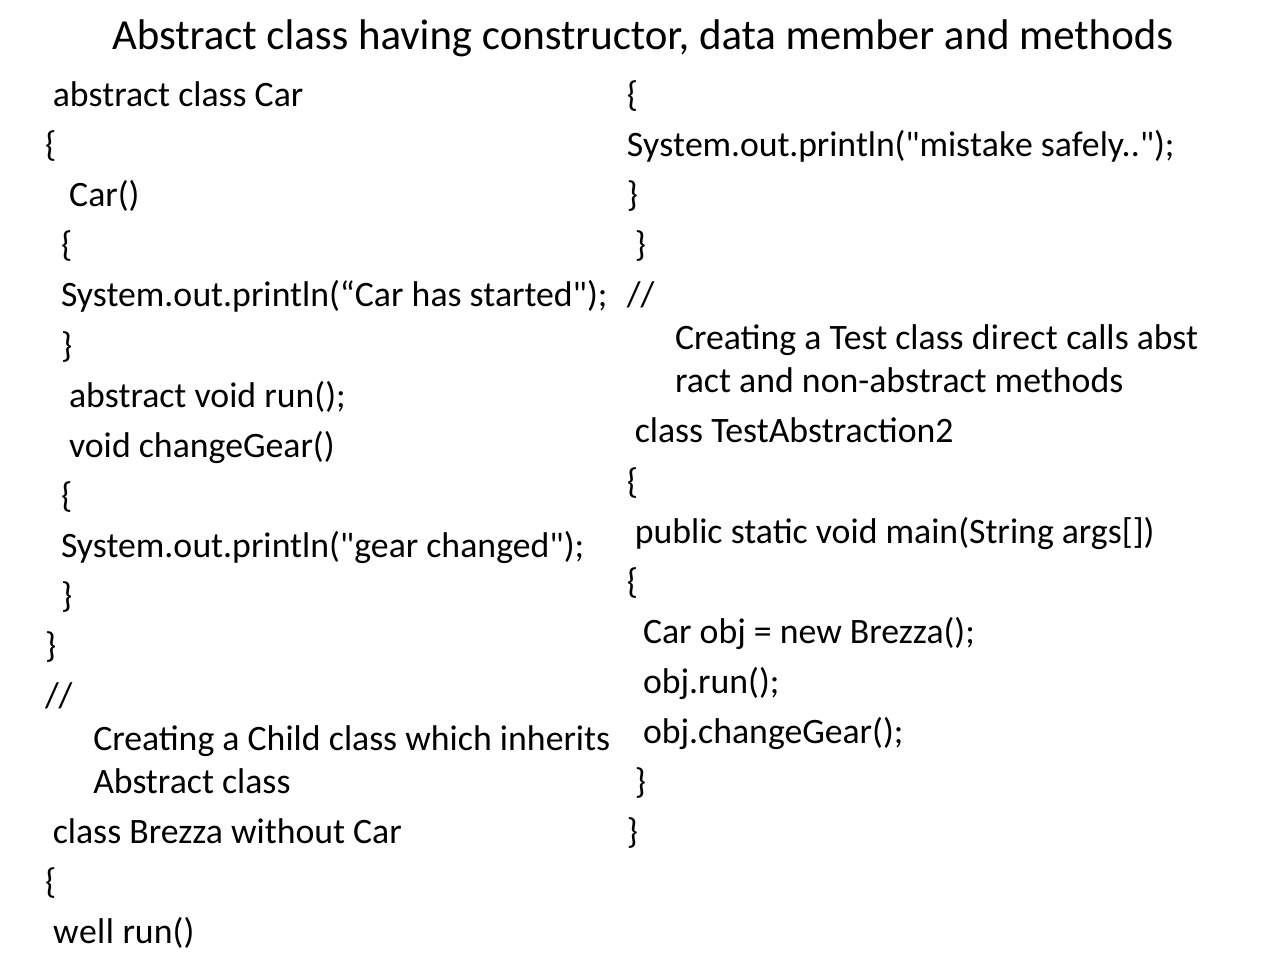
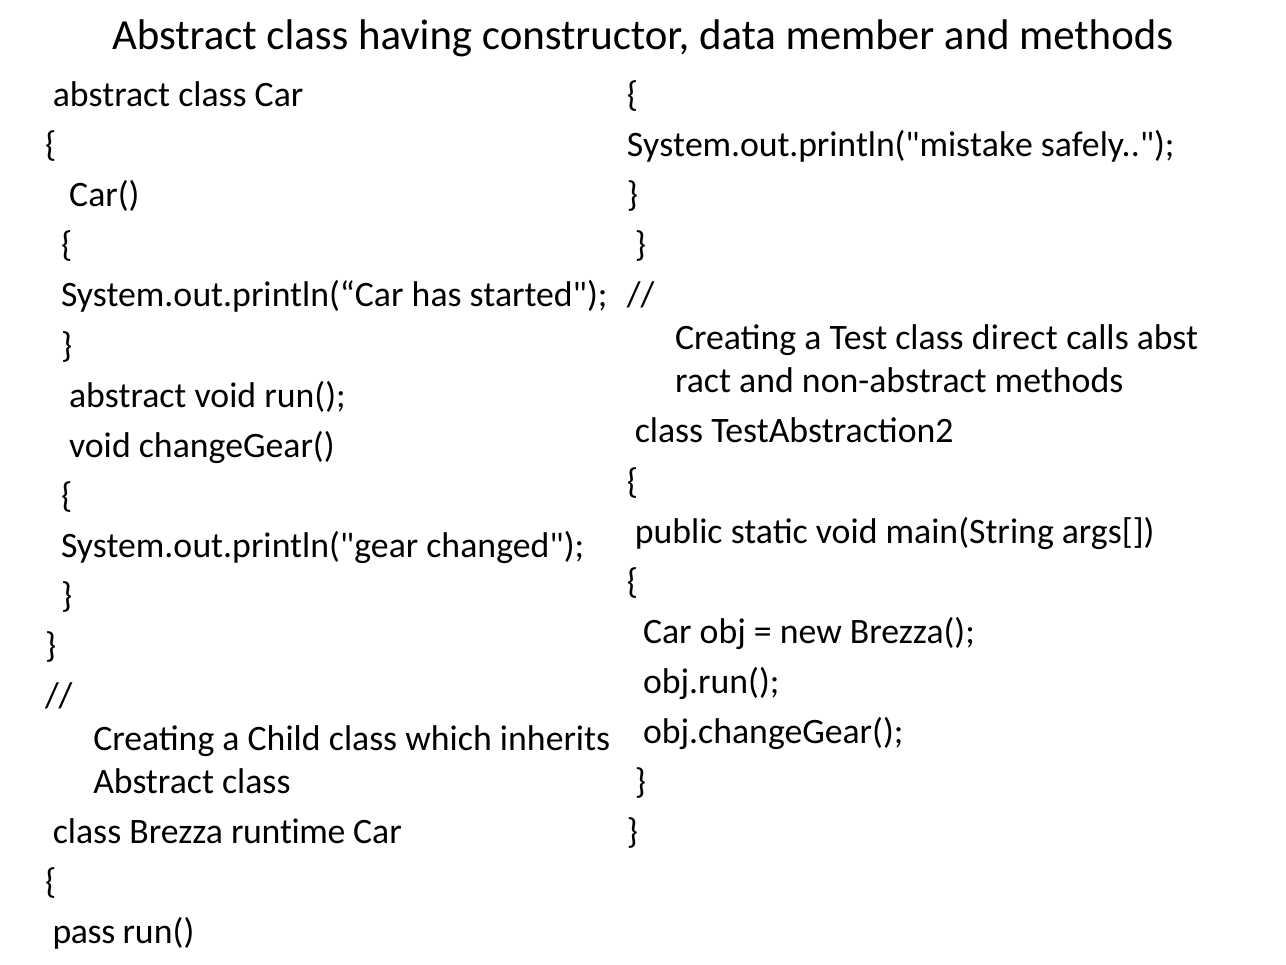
without: without -> runtime (288, 832)
well: well -> pass (84, 932)
